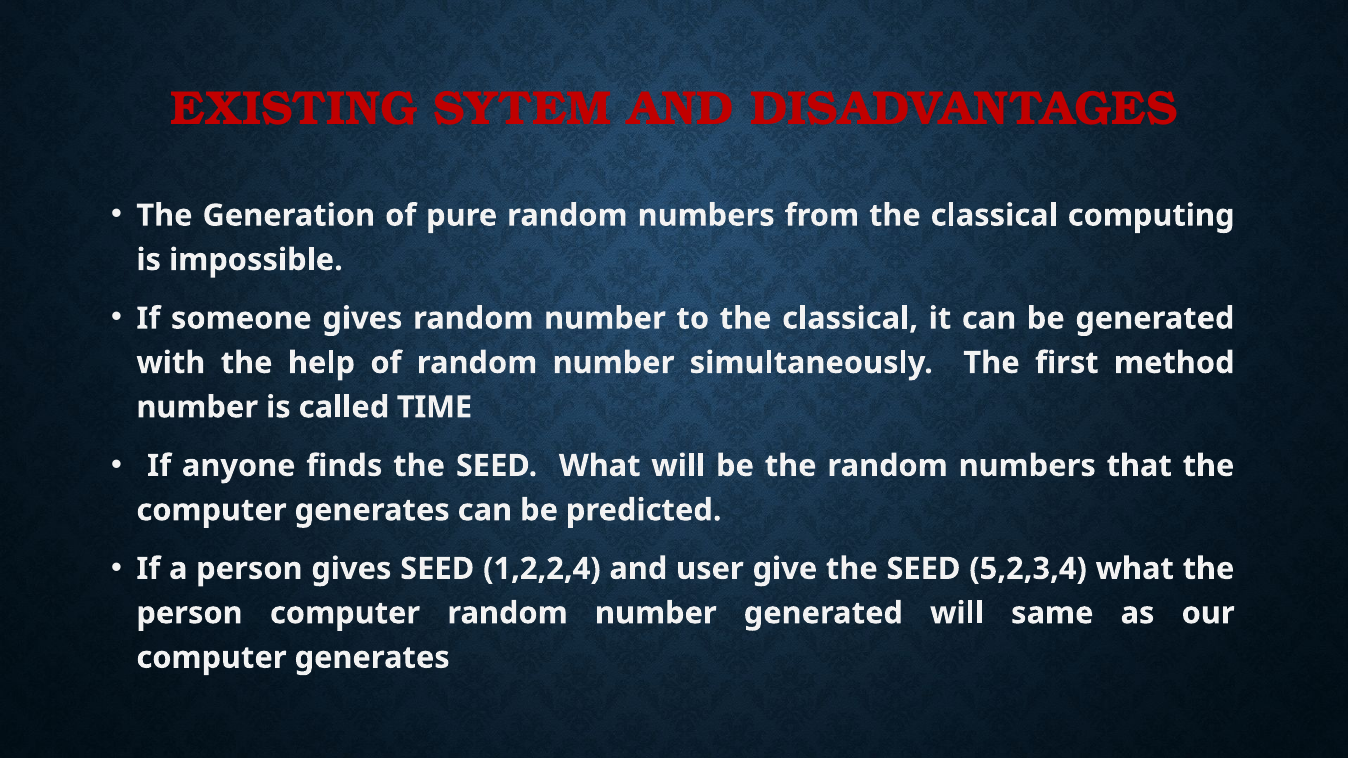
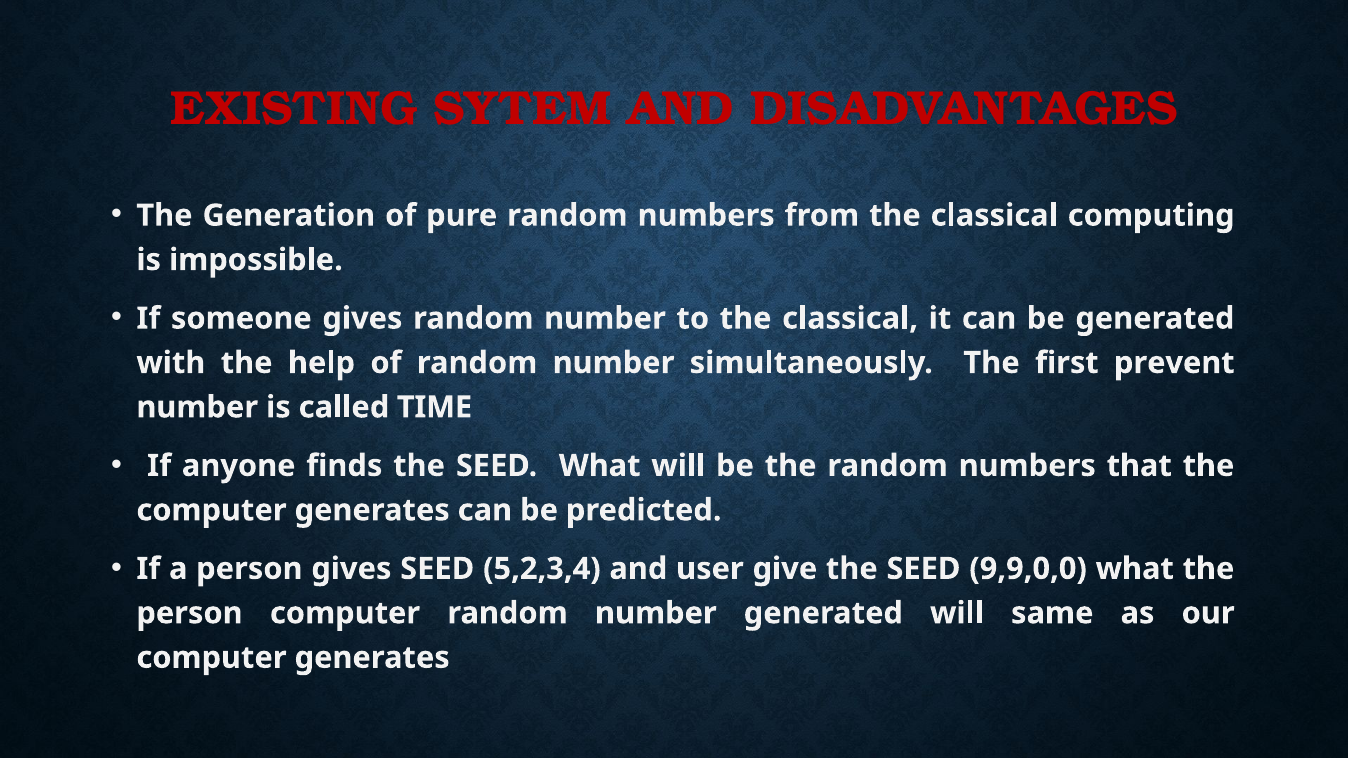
method: method -> prevent (1174, 363)
1,2,2,4: 1,2,2,4 -> 5,2,3,4 (542, 569)
5,2,3,4: 5,2,3,4 -> 9,9,0,0 (1028, 569)
